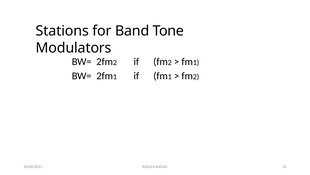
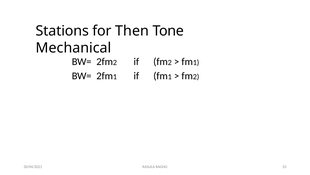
Band: Band -> Then (132, 31)
Modulators: Modulators -> Mechanical (74, 48)
